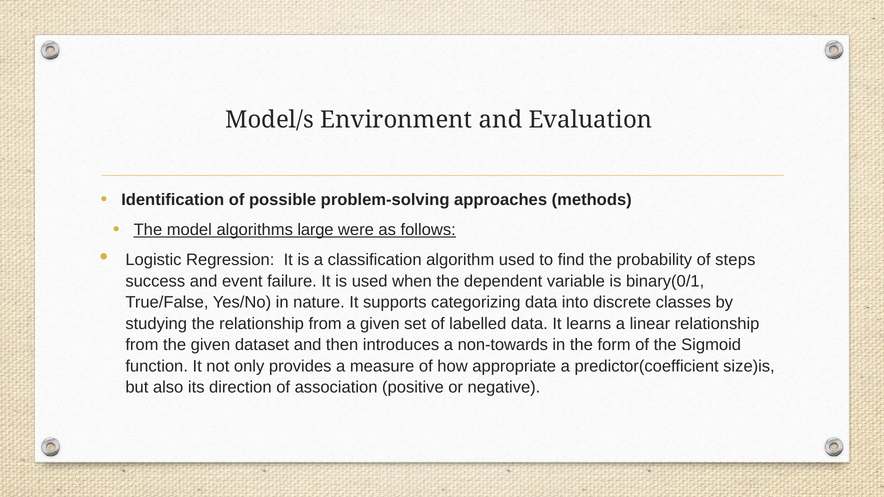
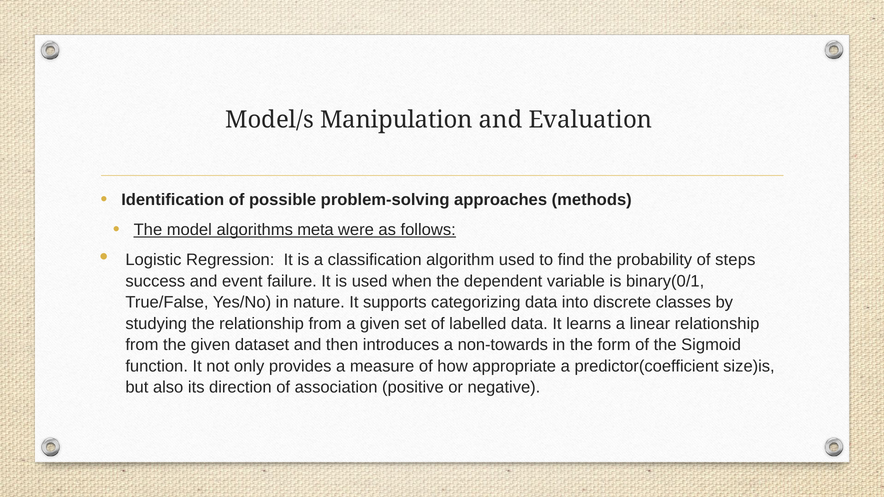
Environment: Environment -> Manipulation (396, 120)
large: large -> meta (315, 230)
